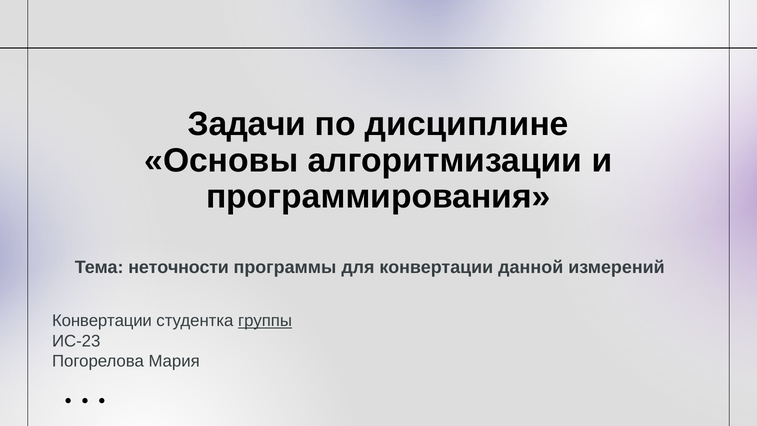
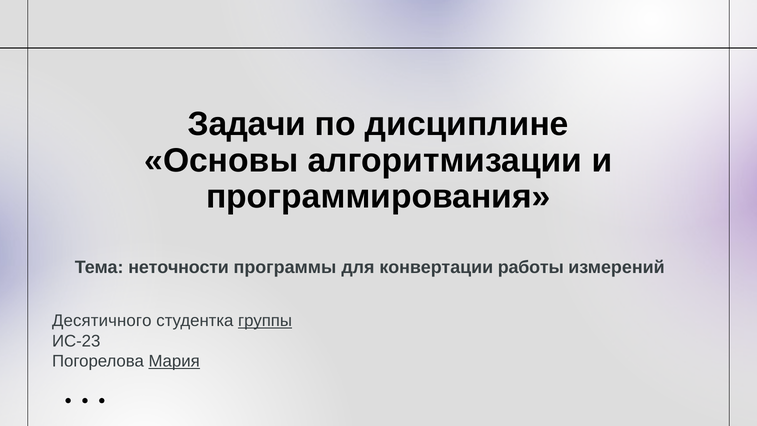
данной: данной -> работы (531, 267)
Конвертации: Конвертации -> Десятичного (102, 321)
Мария underline: none -> present (174, 361)
